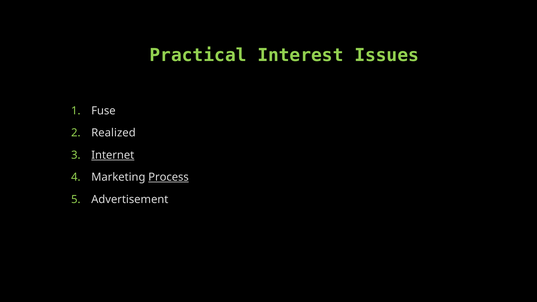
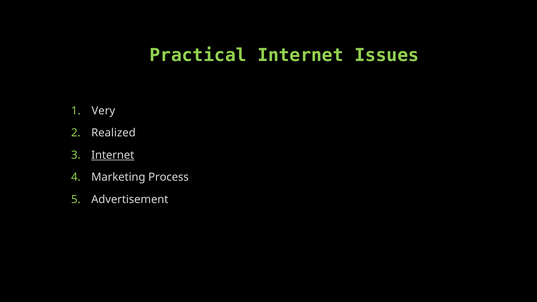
Practical Interest: Interest -> Internet (300, 55)
Fuse: Fuse -> Very (103, 111)
Process underline: present -> none (169, 177)
